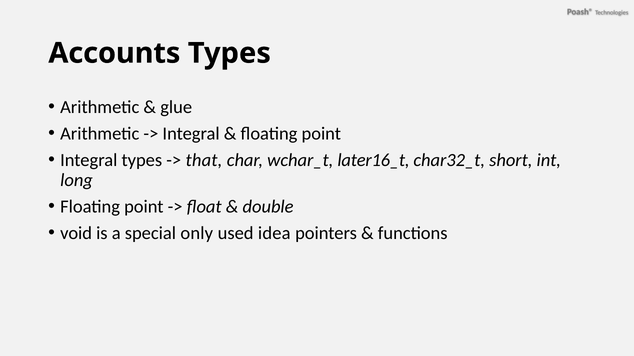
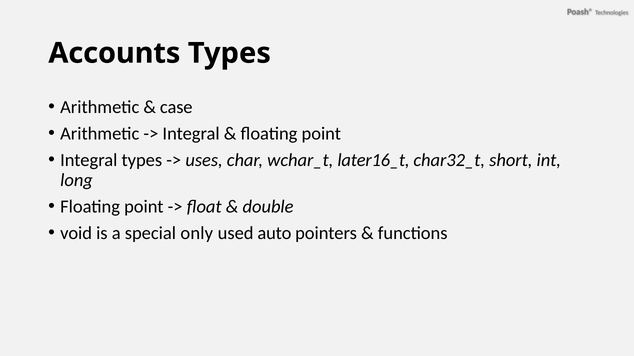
glue: glue -> case (176, 107)
that: that -> uses (204, 160)
idea: idea -> auto (274, 233)
